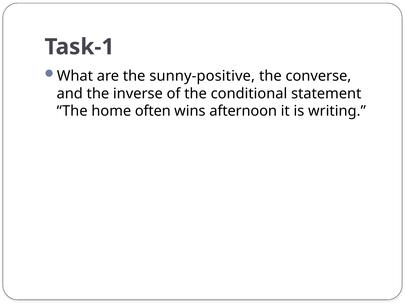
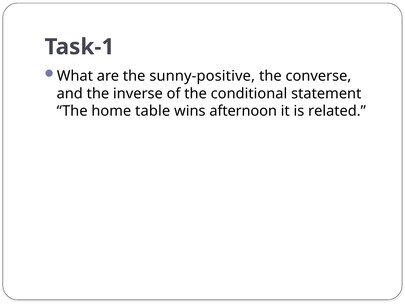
often: often -> table (153, 111)
writing: writing -> related (337, 111)
